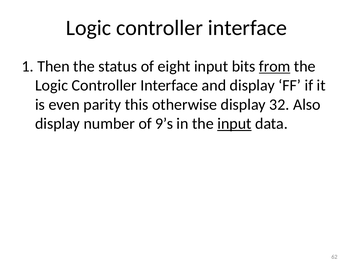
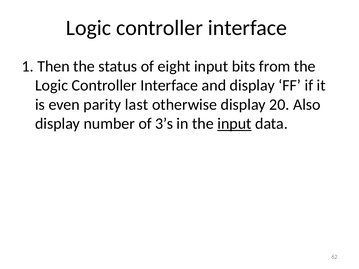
from underline: present -> none (275, 66)
this: this -> last (137, 105)
32: 32 -> 20 (279, 105)
9’s: 9’s -> 3’s (164, 124)
